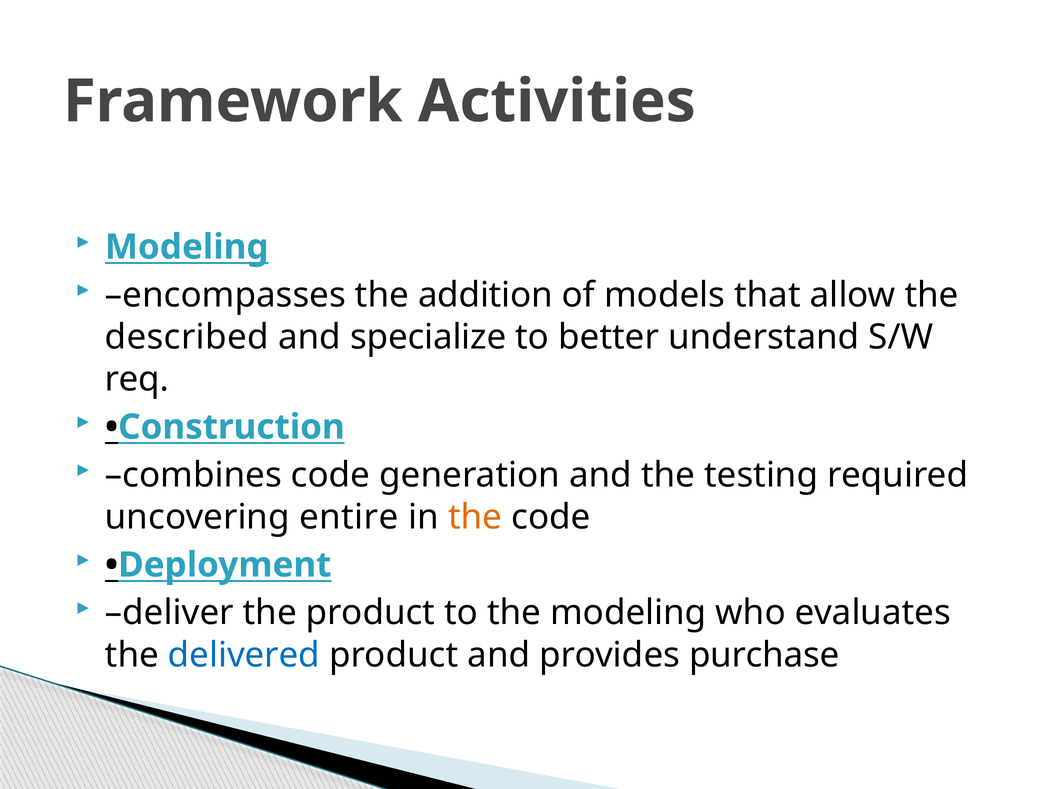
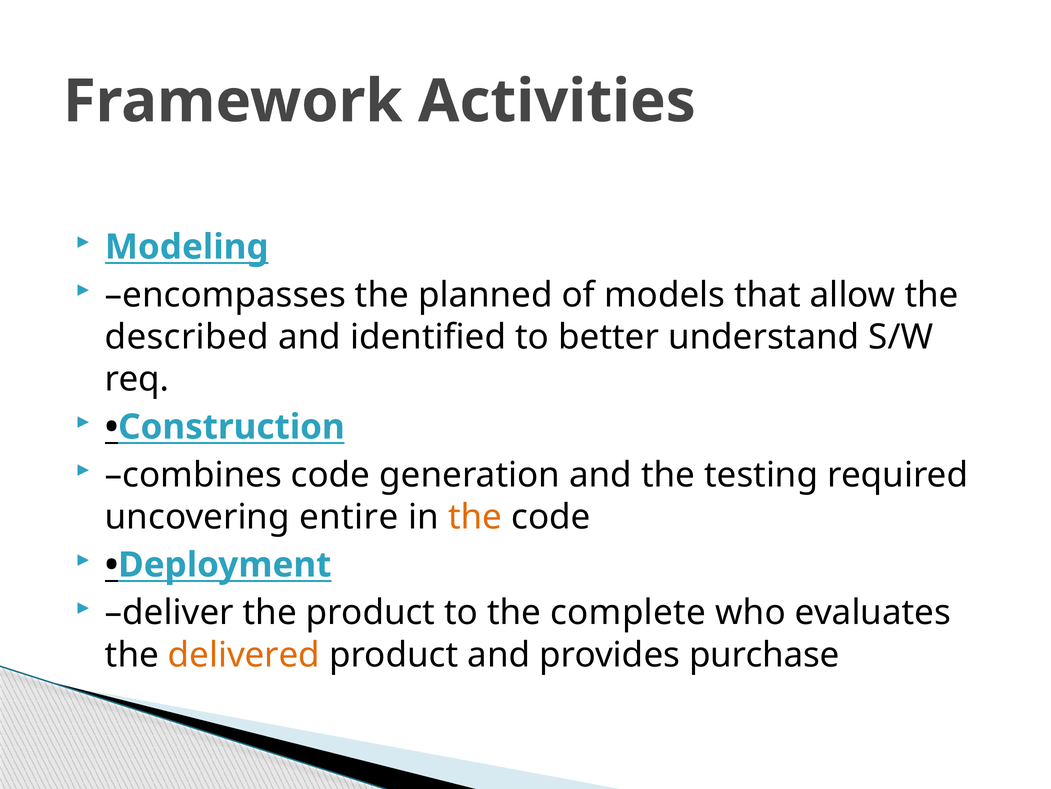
addition: addition -> planned (485, 295)
specialize: specialize -> identified (428, 337)
the modeling: modeling -> complete (628, 612)
delivered colour: blue -> orange (244, 654)
